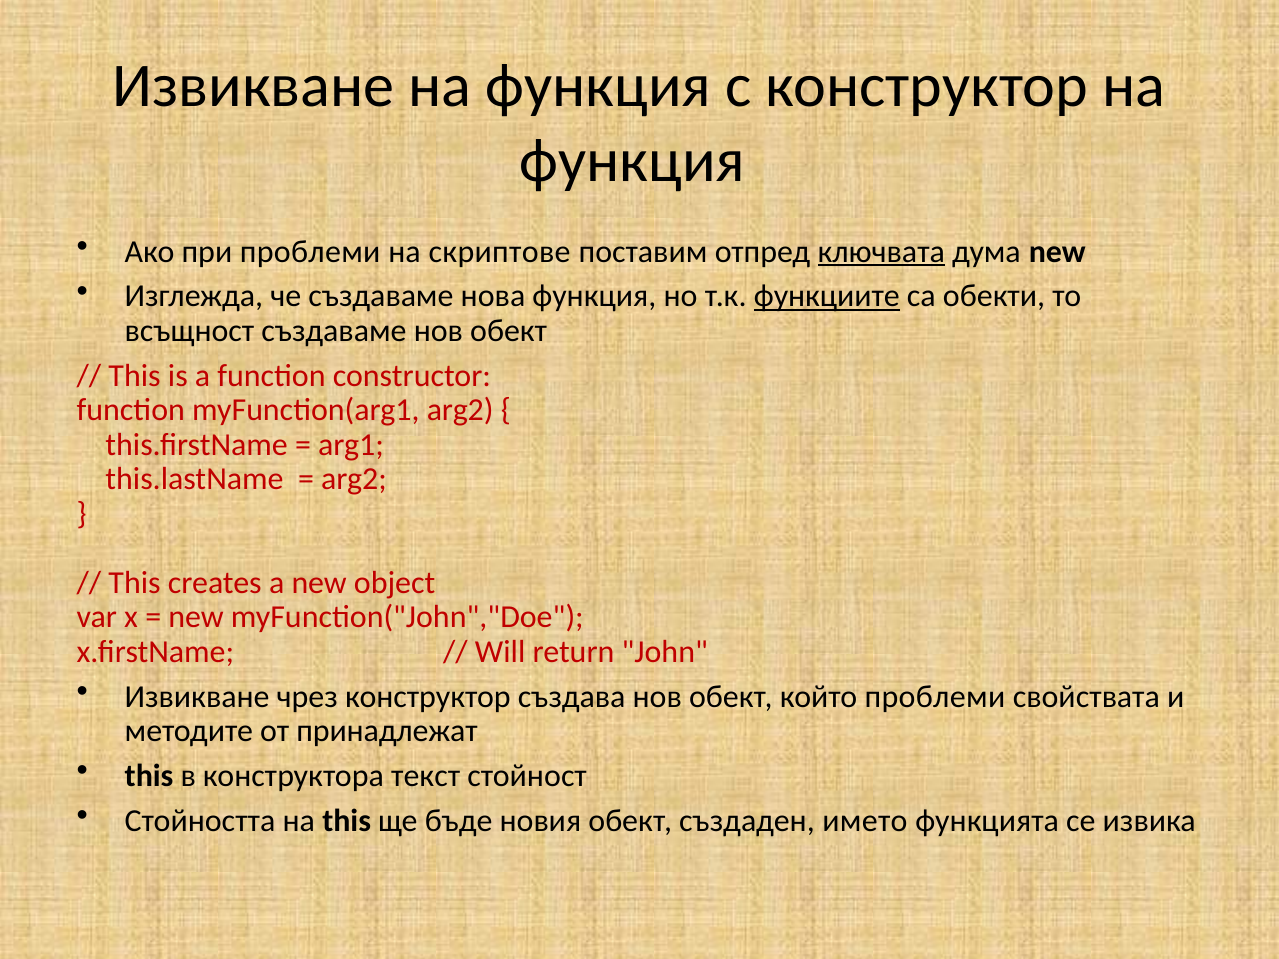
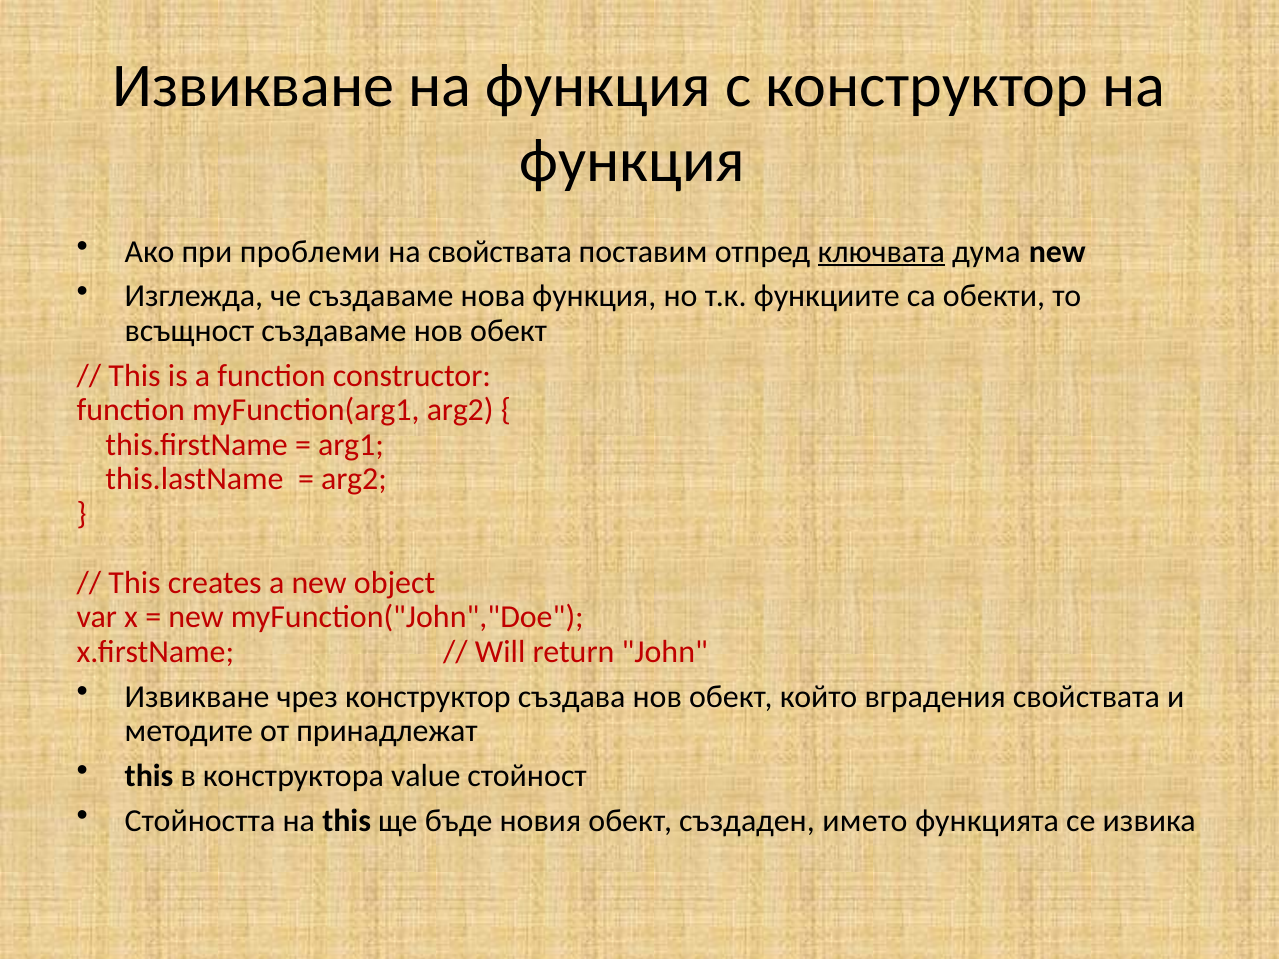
на скриптове: скриптове -> свойствата (500, 252)
функциите underline: present -> none (827, 296)
който проблеми: проблеми -> вградения (935, 697)
текст: текст -> value (426, 776)
